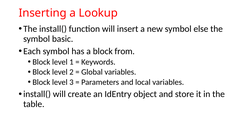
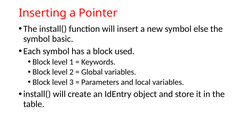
Lookup: Lookup -> Pointer (98, 13)
from: from -> used (125, 51)
